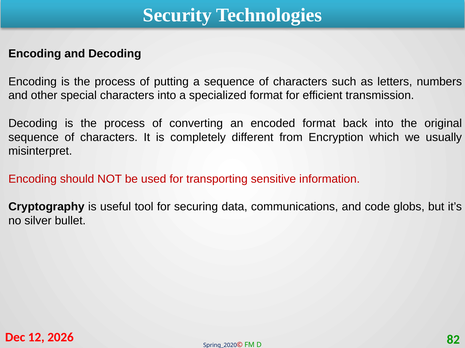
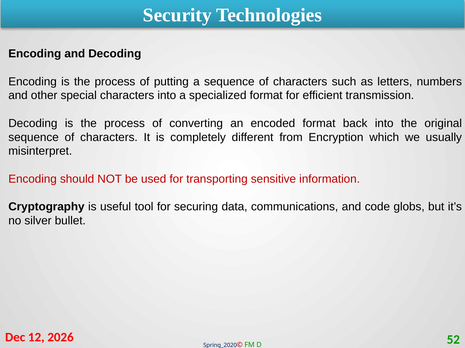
82: 82 -> 52 (453, 340)
